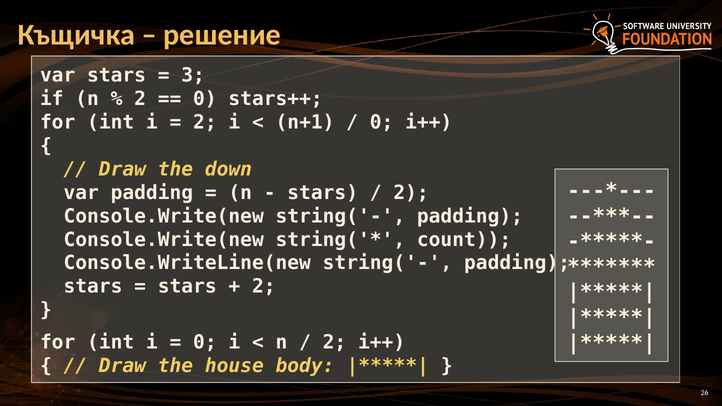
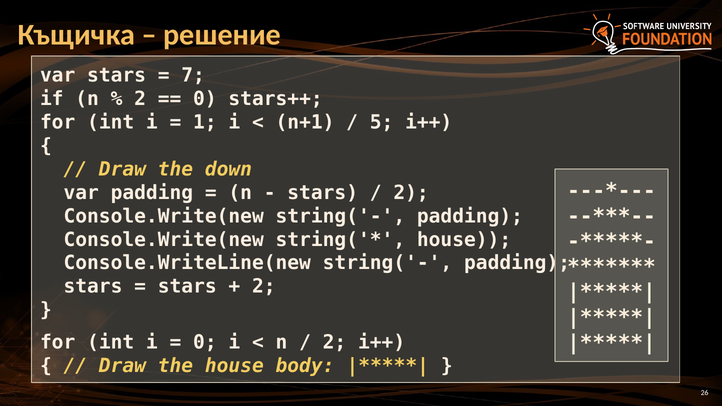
3: 3 -> 7 (193, 75)
2: 2 -> 1 (205, 122)
0: 0 -> 5 (382, 122)
count: count -> house (464, 240)
